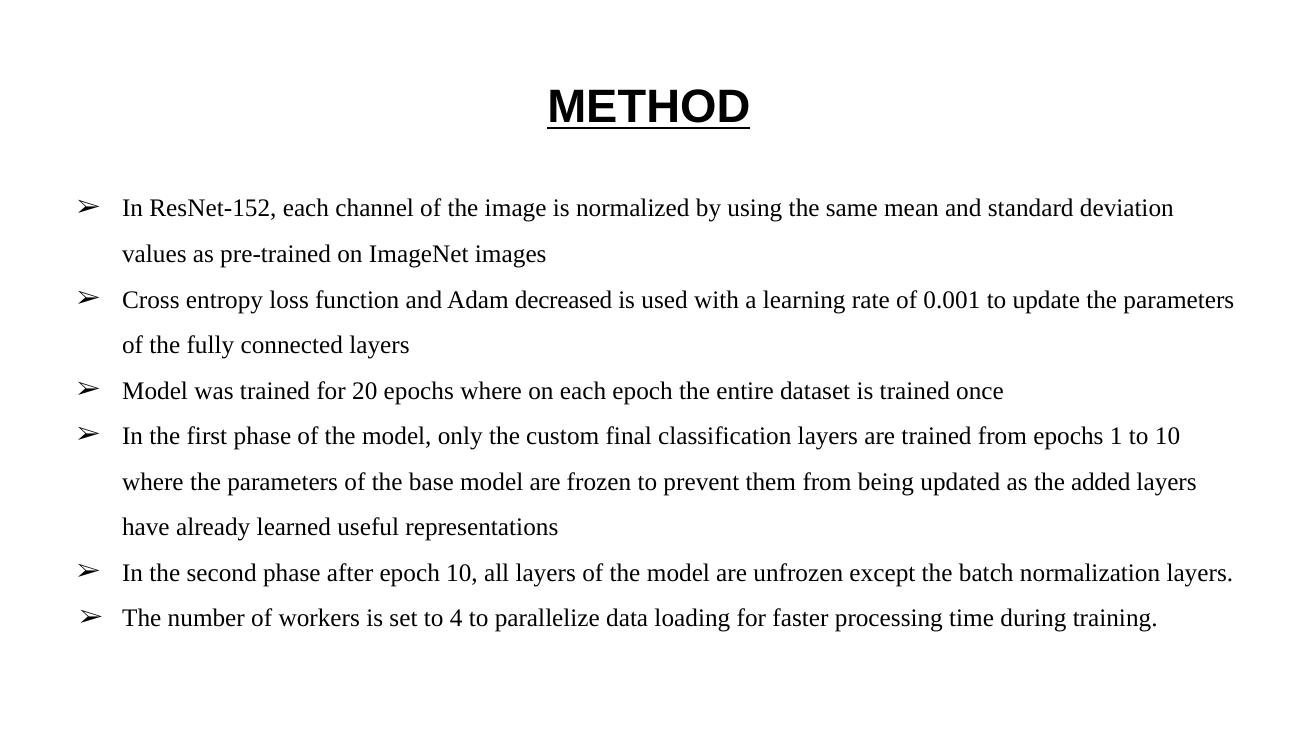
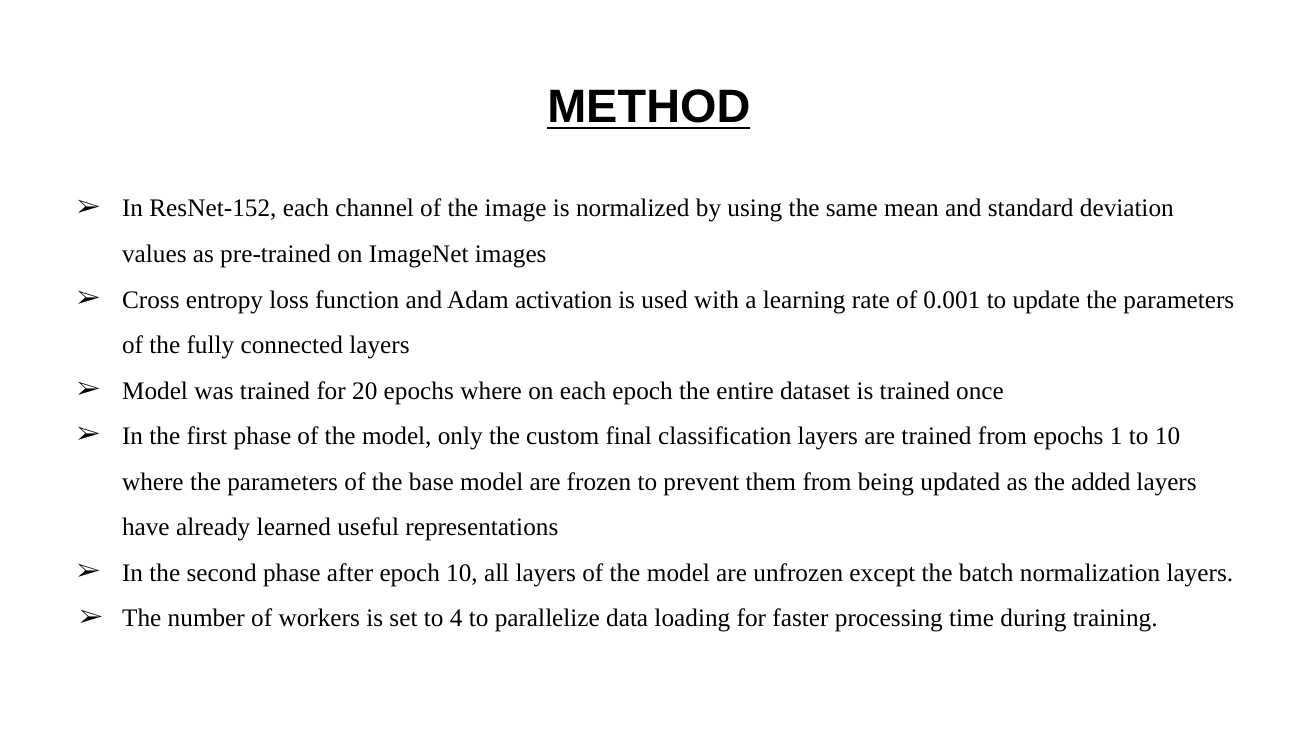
decreased: decreased -> activation (564, 300)
